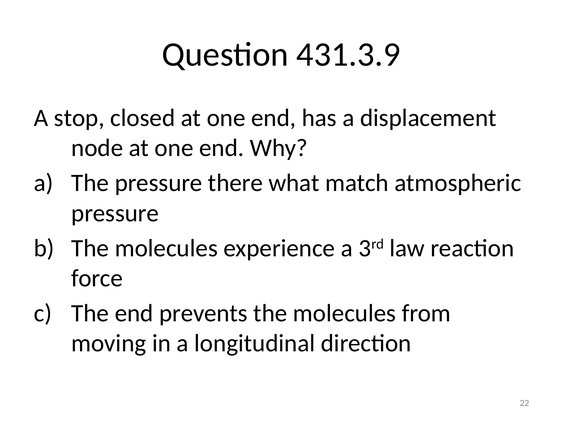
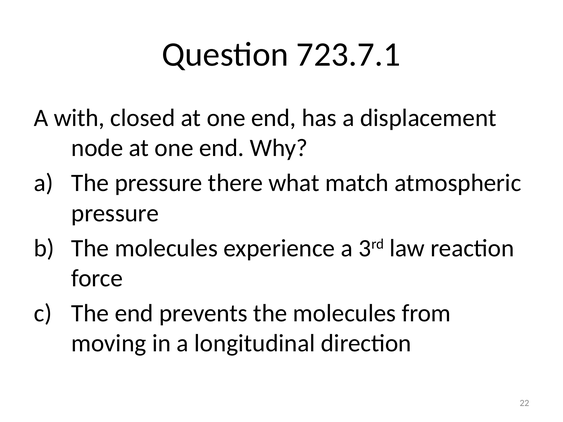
431.3.9: 431.3.9 -> 723.7.1 (348, 55)
stop: stop -> with (79, 118)
